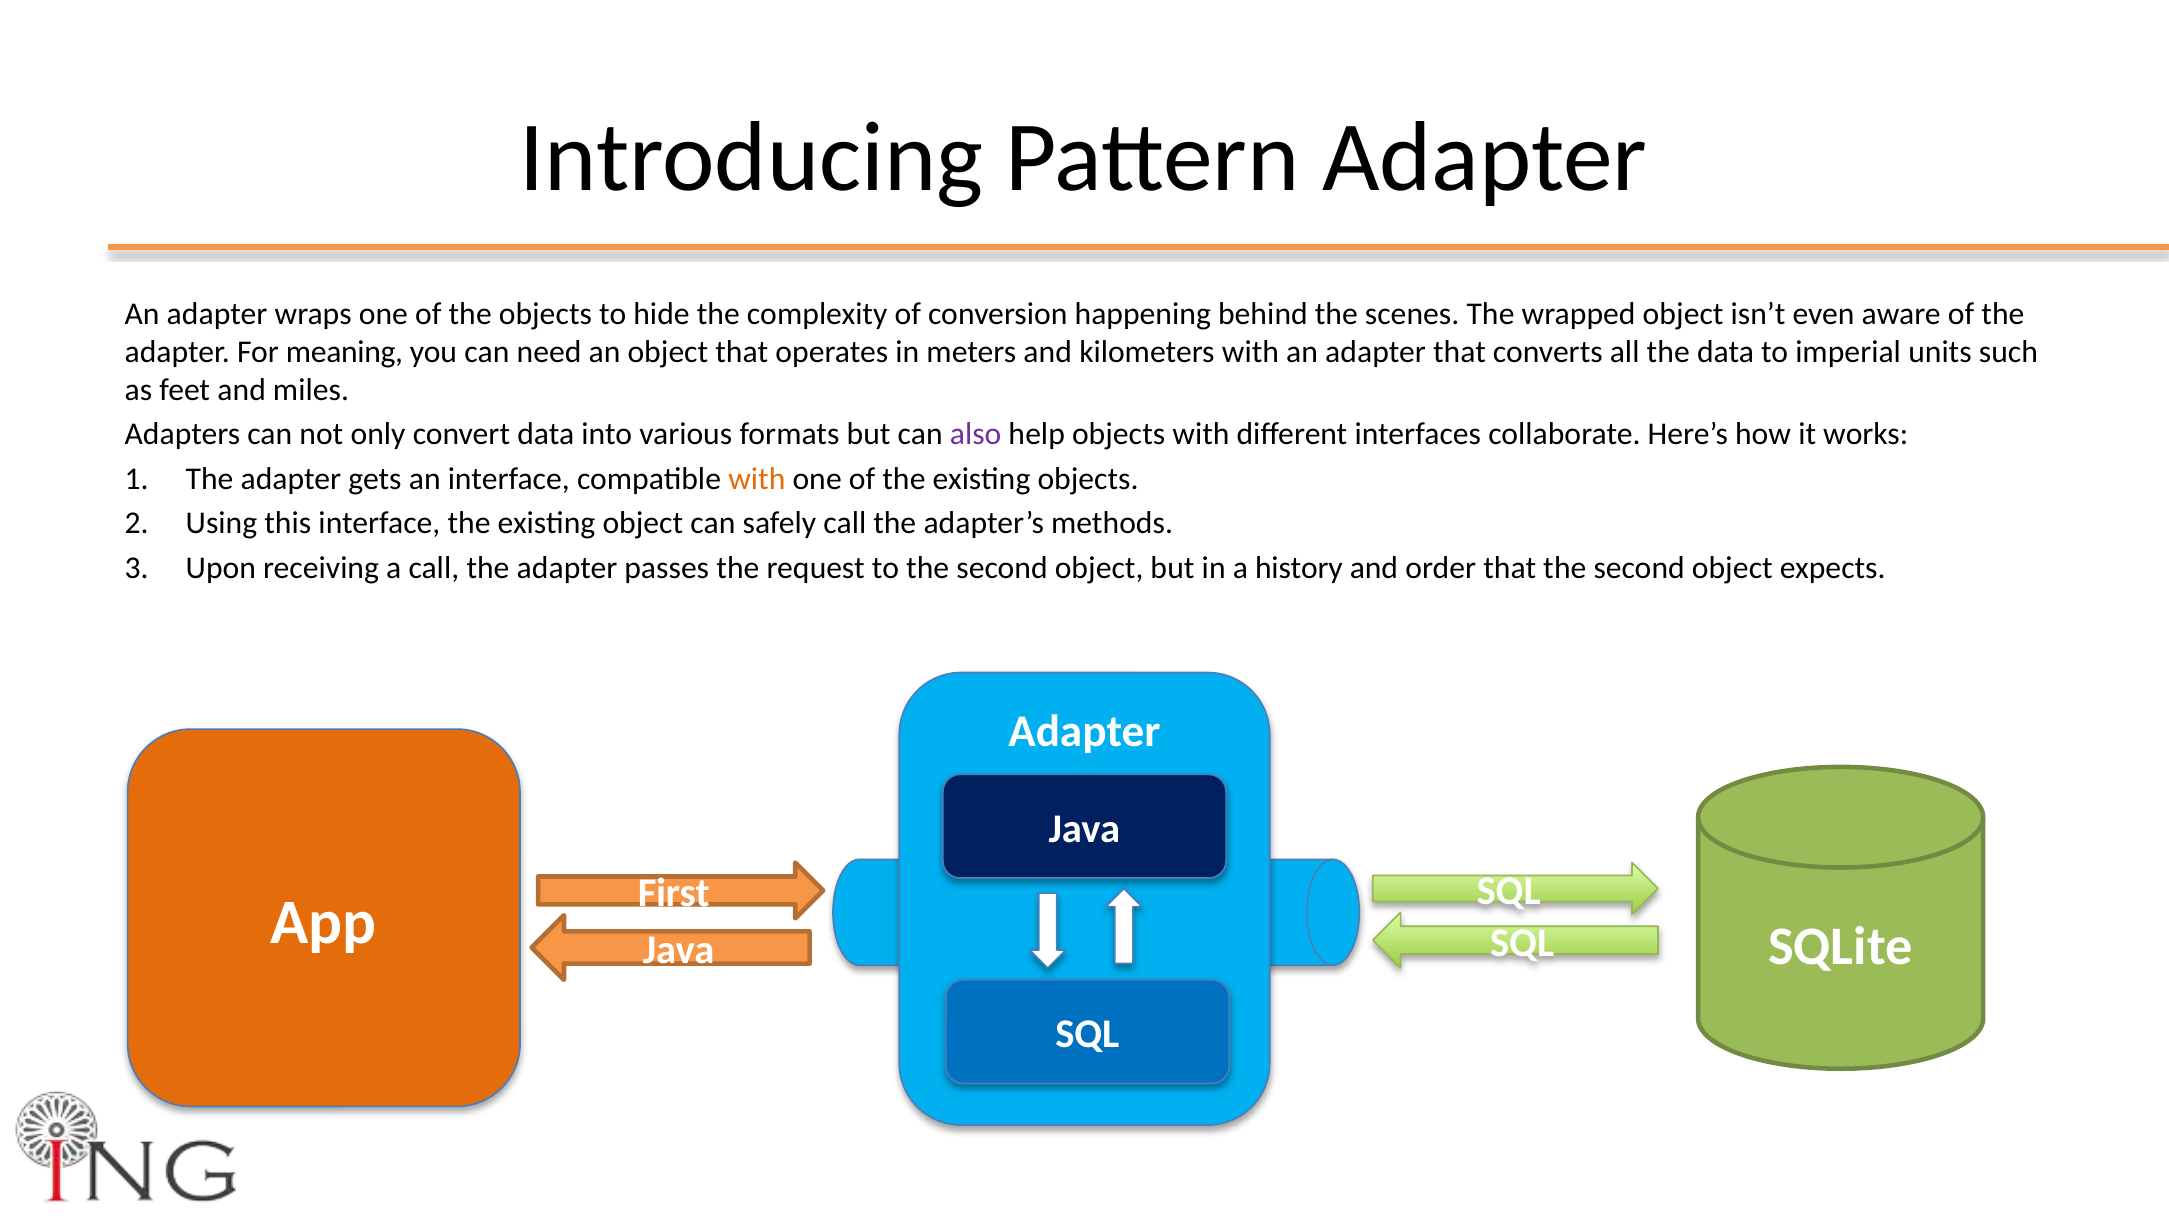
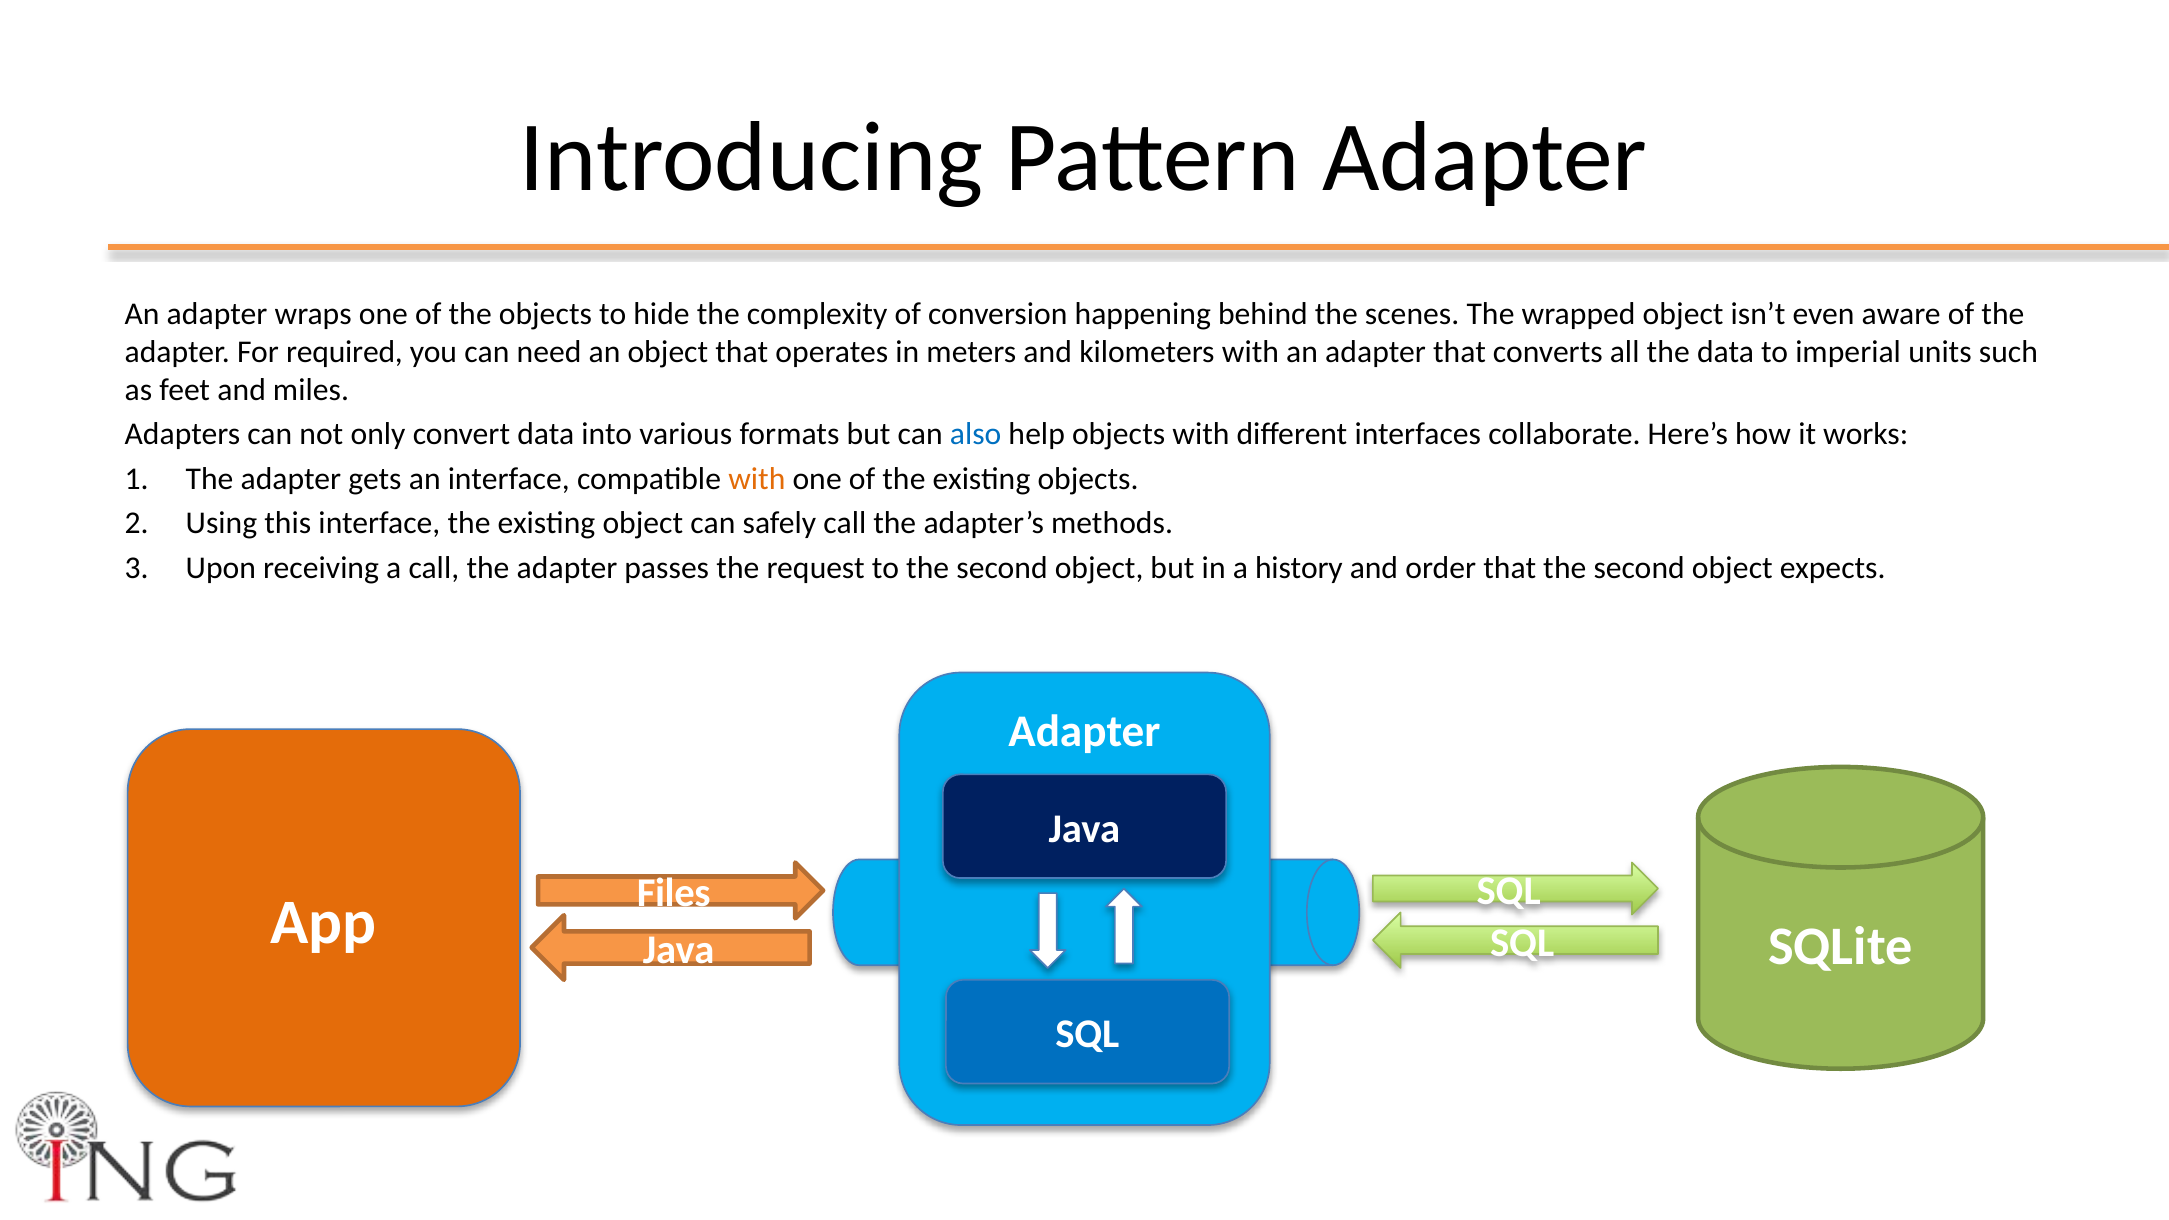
meaning: meaning -> required (344, 352)
also colour: purple -> blue (976, 435)
First: First -> Files (674, 893)
